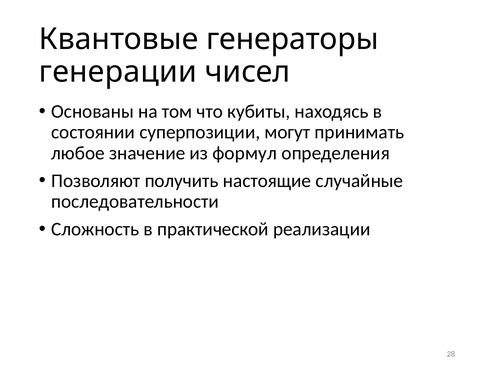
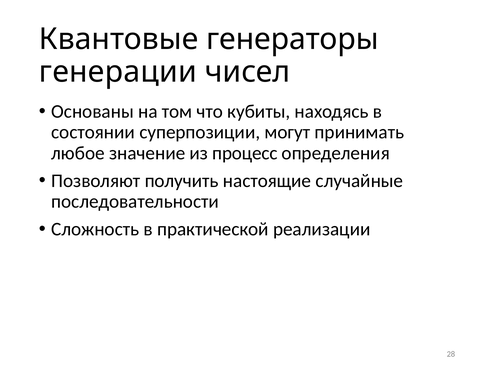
формул: формул -> процесс (245, 153)
